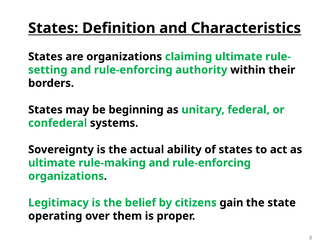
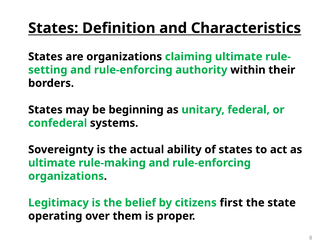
gain: gain -> first (231, 203)
